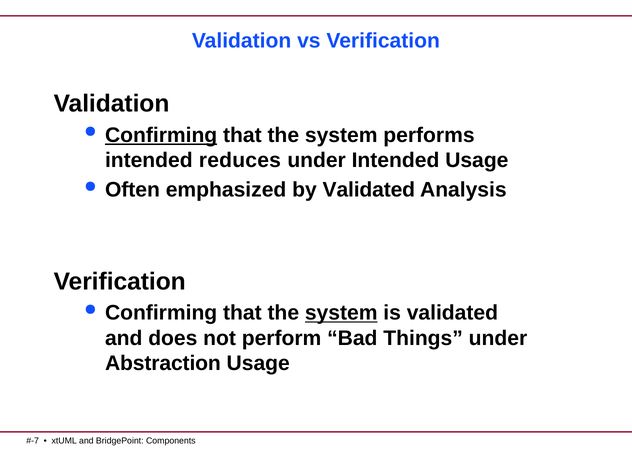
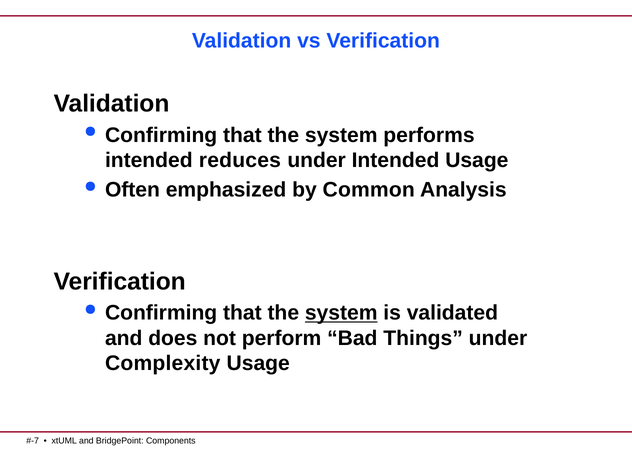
Confirming underline: present -> none (161, 135)
by Validated: Validated -> Common (369, 190)
Abstraction: Abstraction -> Complexity (163, 363)
